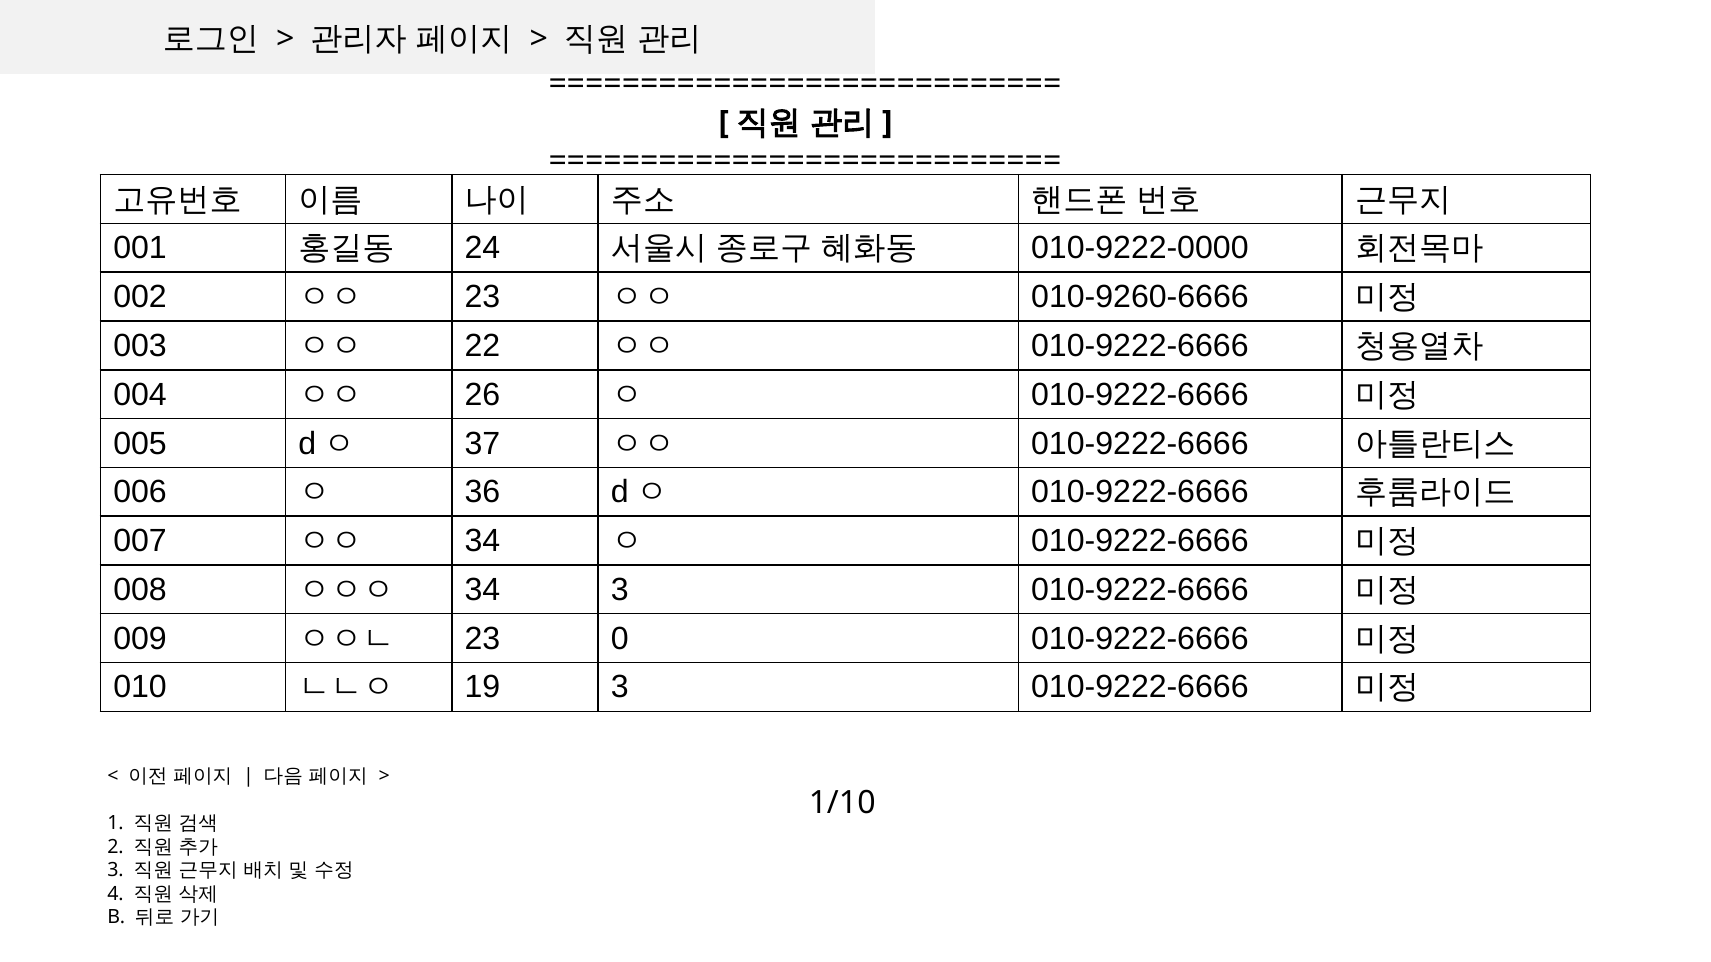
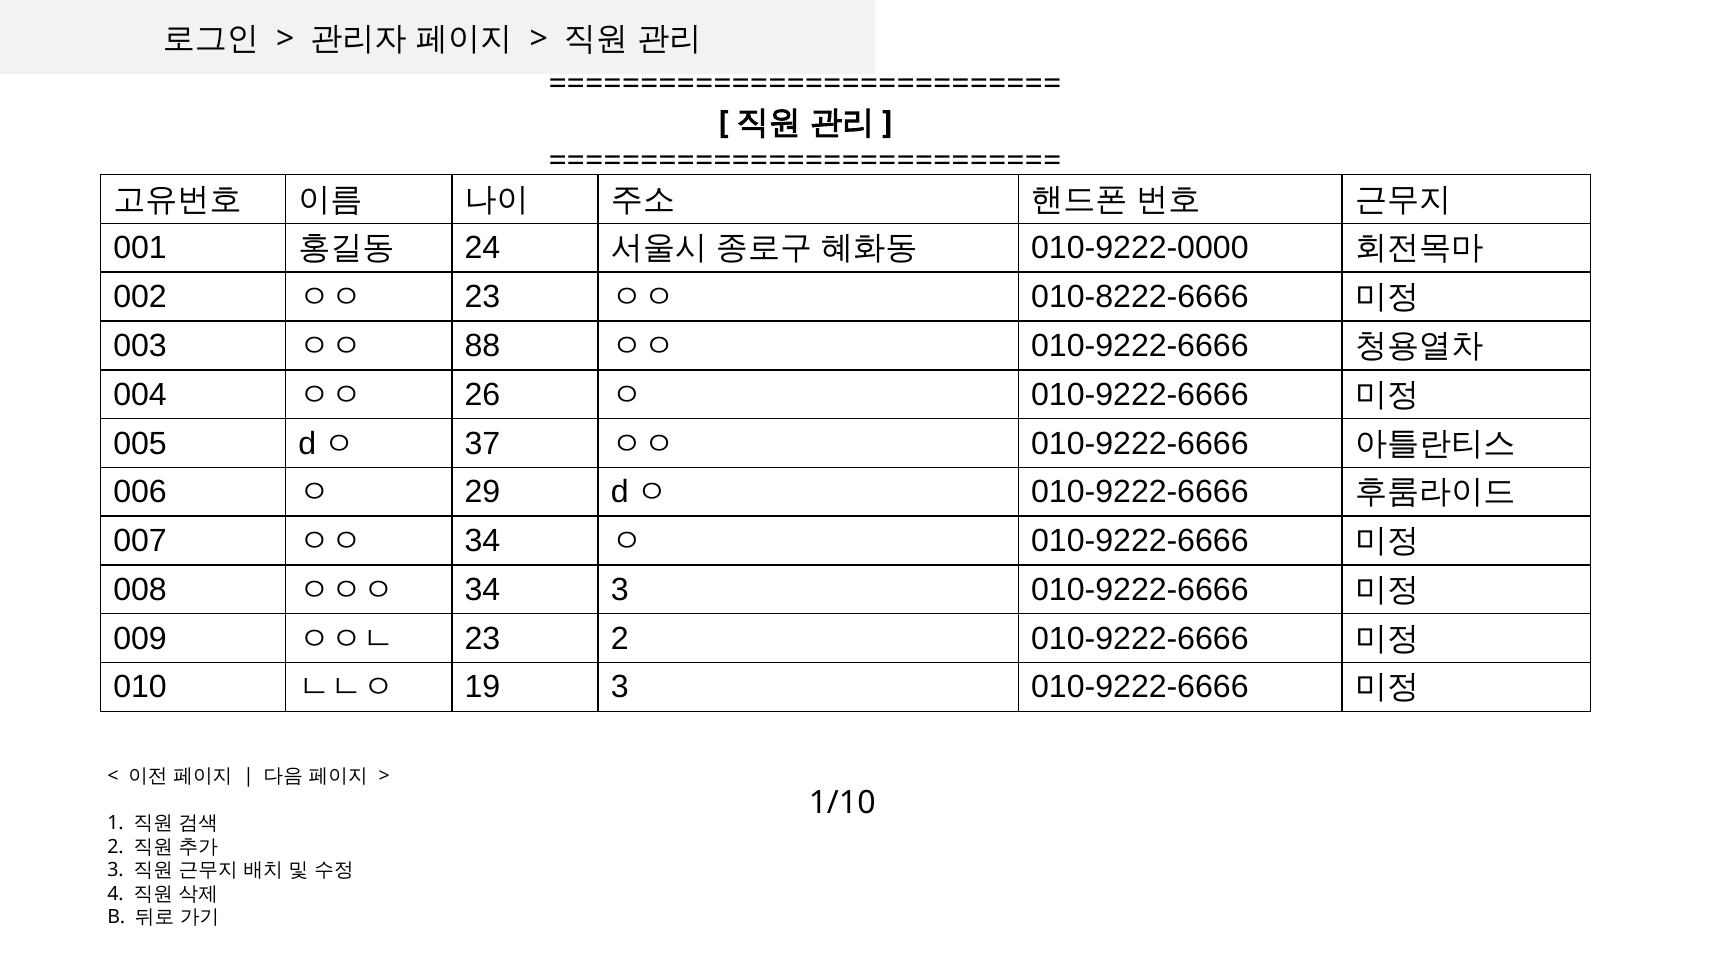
010-9260-6666: 010-9260-6666 -> 010-8222-6666 (1140, 297)
22: 22 -> 88 (482, 346)
36: 36 -> 29 (482, 493)
23 0: 0 -> 2 (620, 639)
